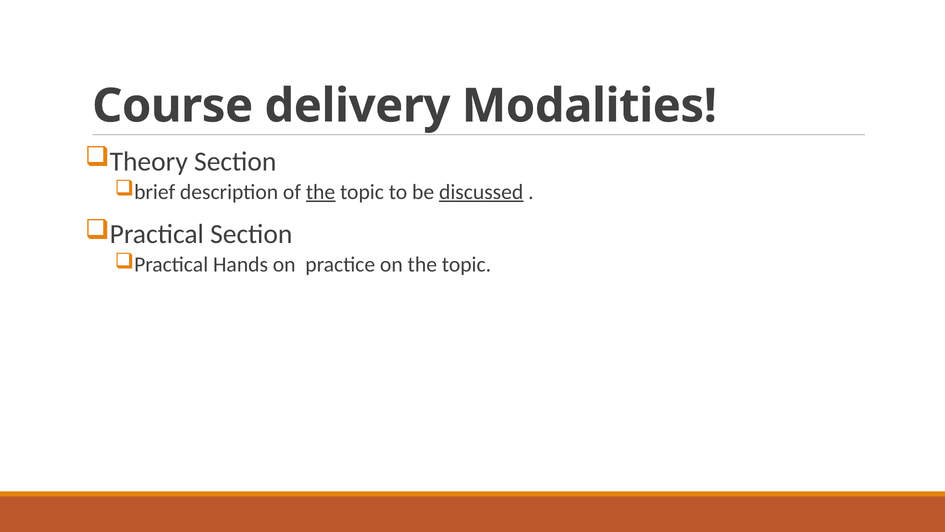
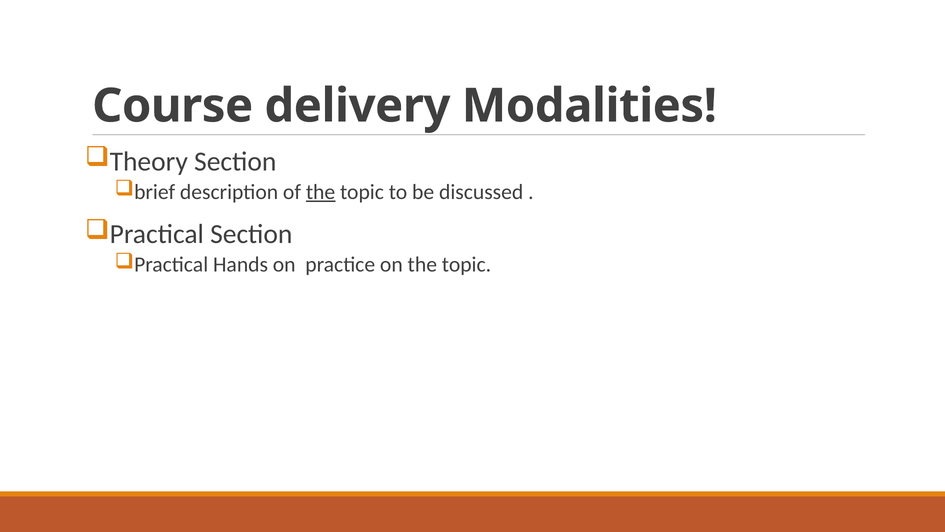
discussed underline: present -> none (481, 192)
